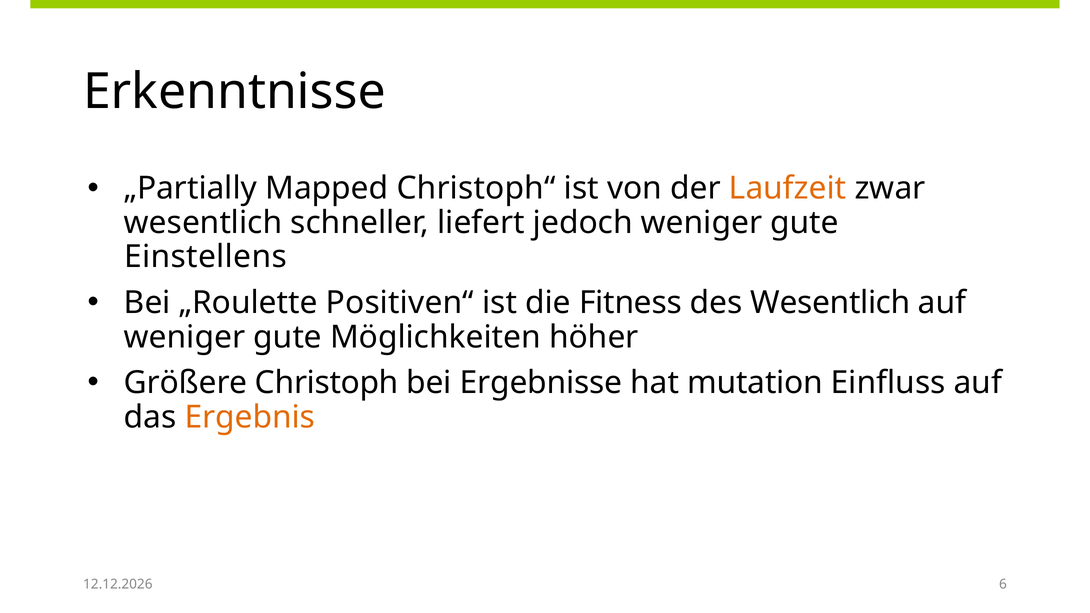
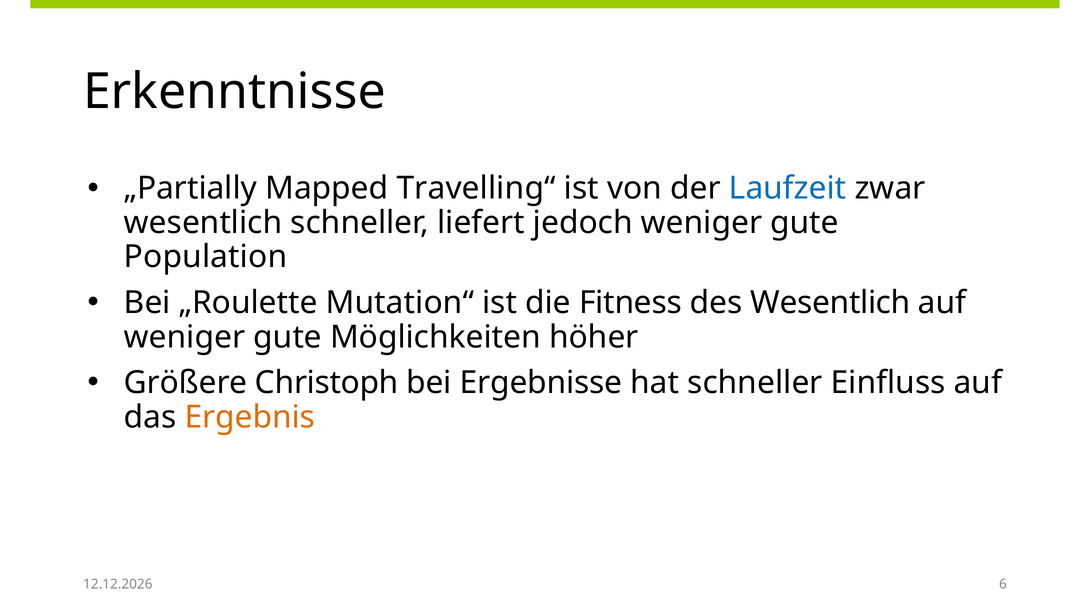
Christoph“: Christoph“ -> Travelling“ (476, 188)
Laufzeit colour: orange -> blue (788, 188)
Einstellens: Einstellens -> Population (206, 257)
Positiven“: Positiven“ -> Mutation“ (400, 303)
hat mutation: mutation -> schneller (755, 383)
